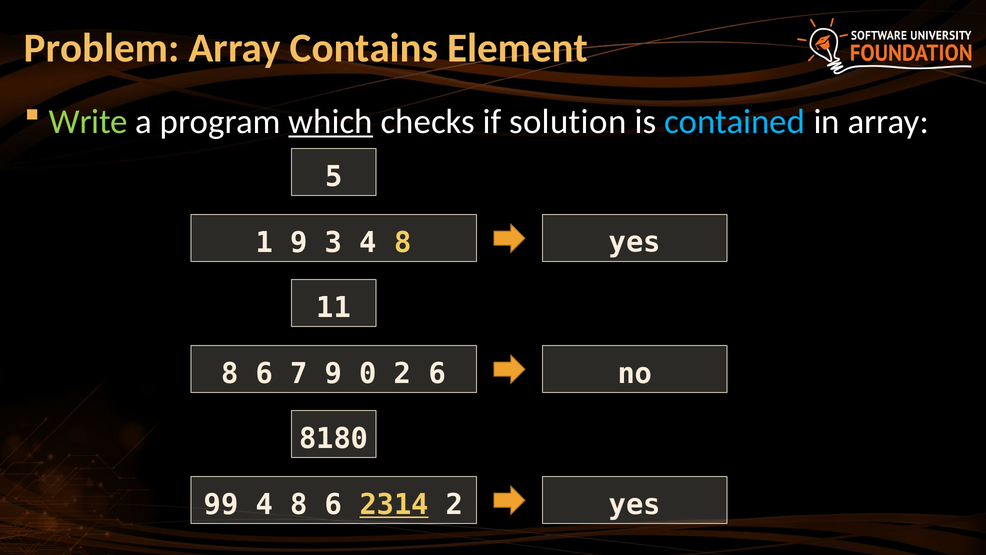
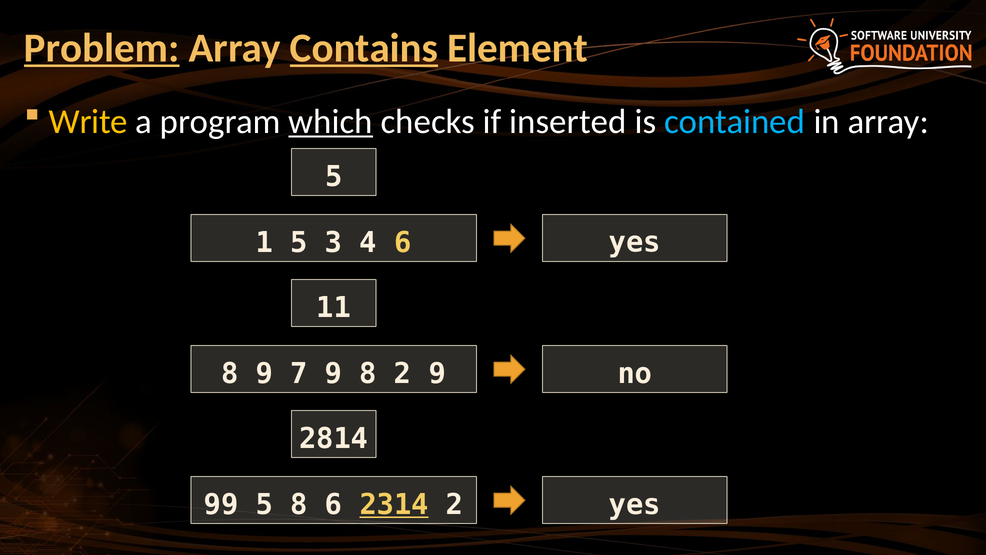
Problem underline: none -> present (102, 48)
Contains underline: none -> present (364, 48)
Write colour: light green -> yellow (88, 122)
solution: solution -> inserted (568, 122)
1 9: 9 -> 5 (299, 243)
3 4 8: 8 -> 6 (403, 243)
6: 6 -> 9 (264, 374)
9 0: 0 -> 8 (368, 374)
2 6: 6 -> 9 (437, 374)
8180: 8180 -> 2814 (334, 439)
99 4: 4 -> 5 (264, 505)
